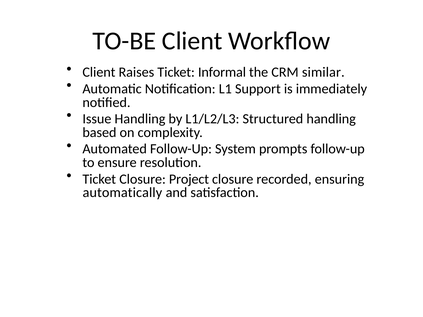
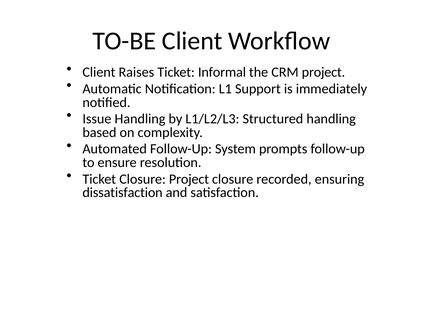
CRM similar: similar -> project (323, 72)
automatically: automatically -> dissatisfaction (123, 193)
